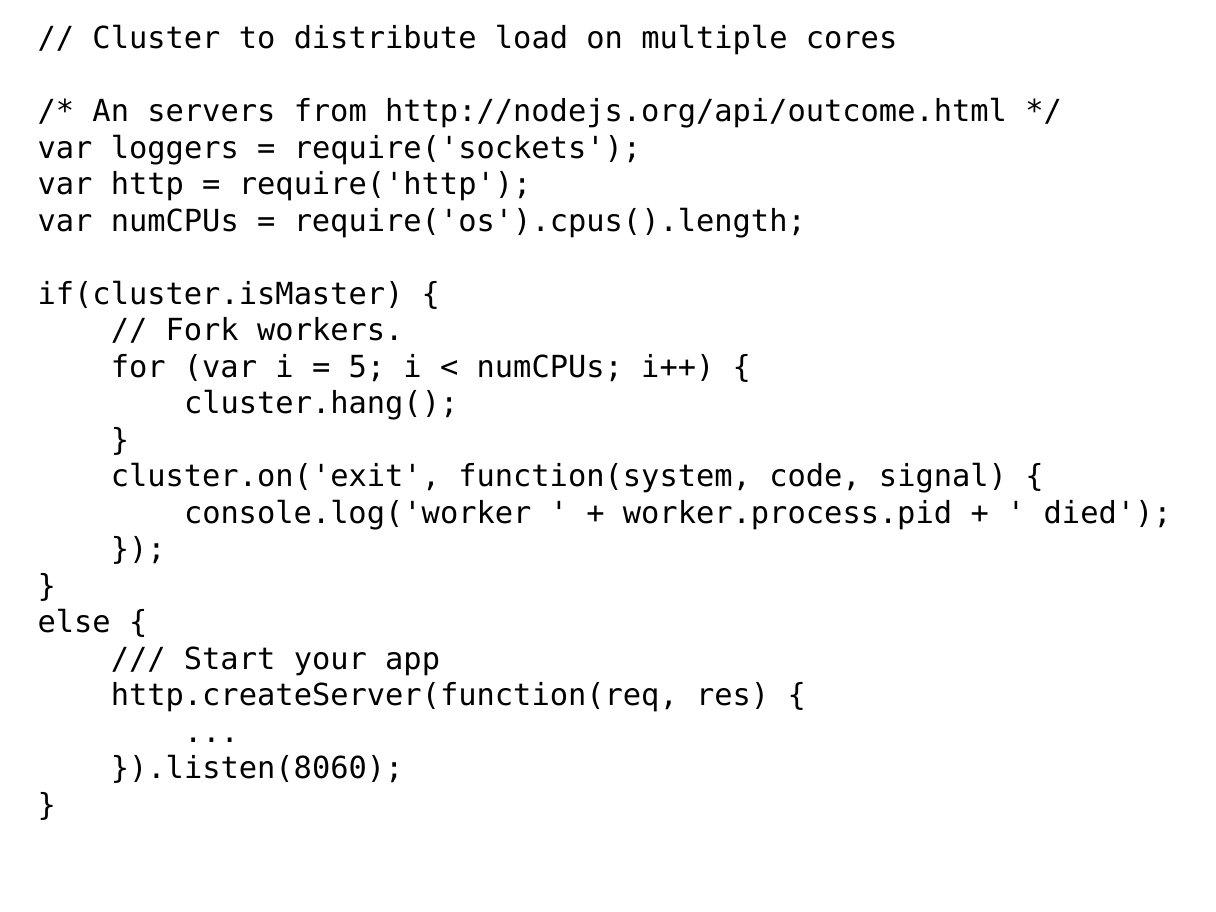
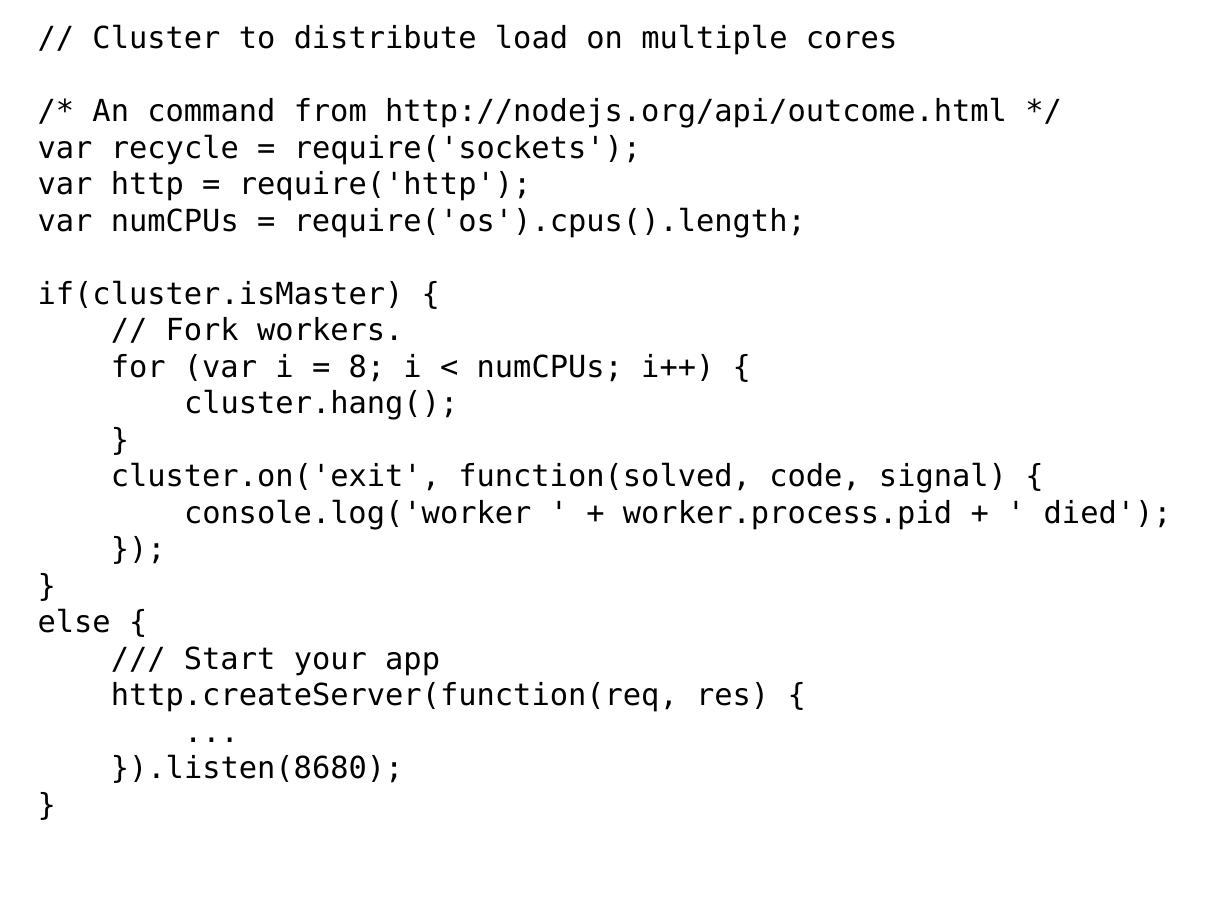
servers: servers -> command (211, 112)
loggers: loggers -> recycle (175, 148)
5: 5 -> 8 (367, 367)
function(system: function(system -> function(solved (605, 477)
}).listen(8060: }).listen(8060 -> }).listen(8680 (257, 769)
